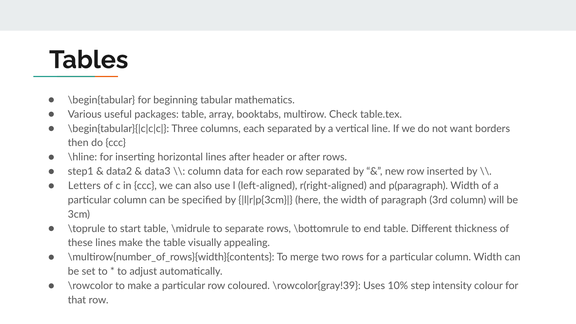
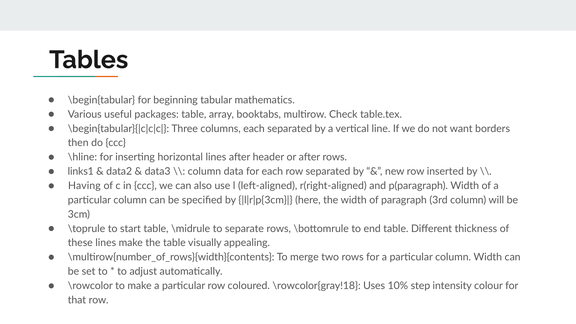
step1: step1 -> links1 (81, 171)
Letters: Letters -> Having (84, 186)
\rowcolor{gray!39: \rowcolor{gray!39 -> \rowcolor{gray!18 (317, 286)
